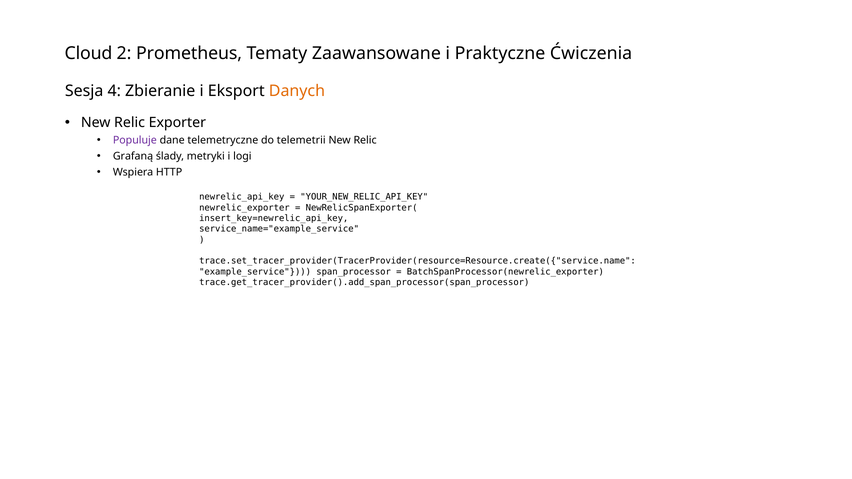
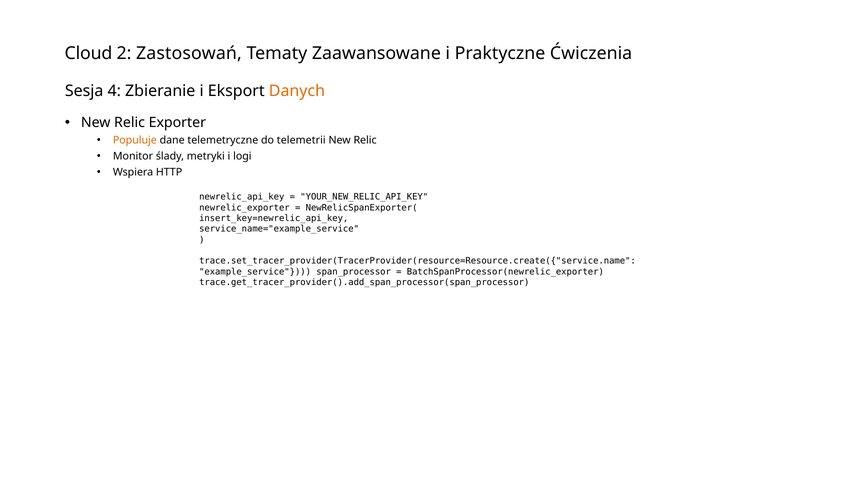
Prometheus: Prometheus -> Zastosowań (189, 53)
Populuje colour: purple -> orange (135, 140)
Grafaną: Grafaną -> Monitor (133, 156)
